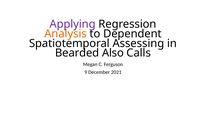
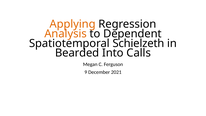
Applying colour: purple -> orange (73, 24)
Assessing: Assessing -> Schielzeth (138, 43)
Also: Also -> Into (113, 53)
